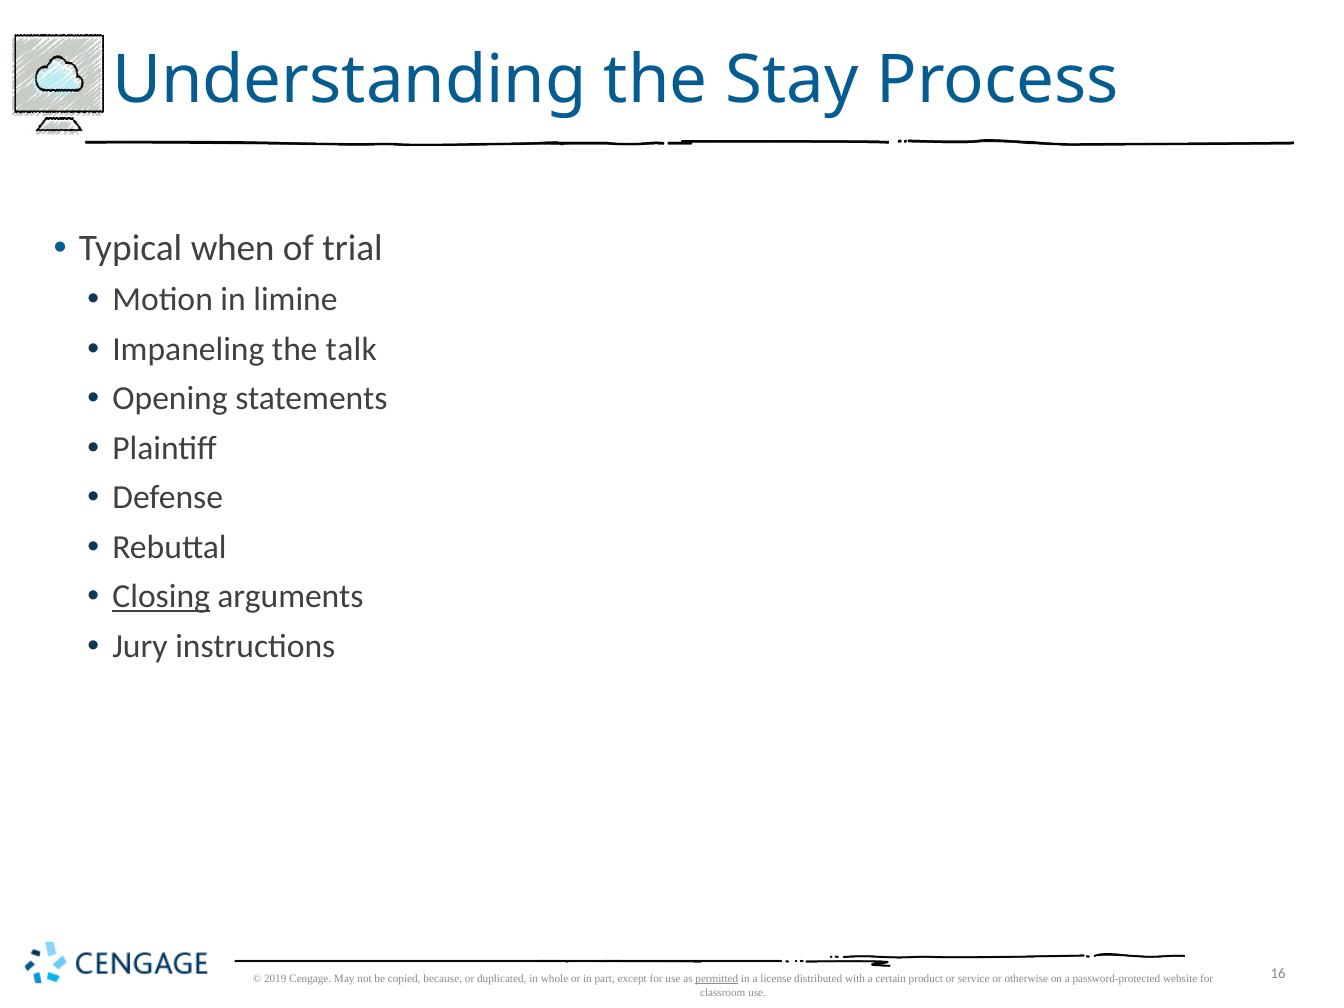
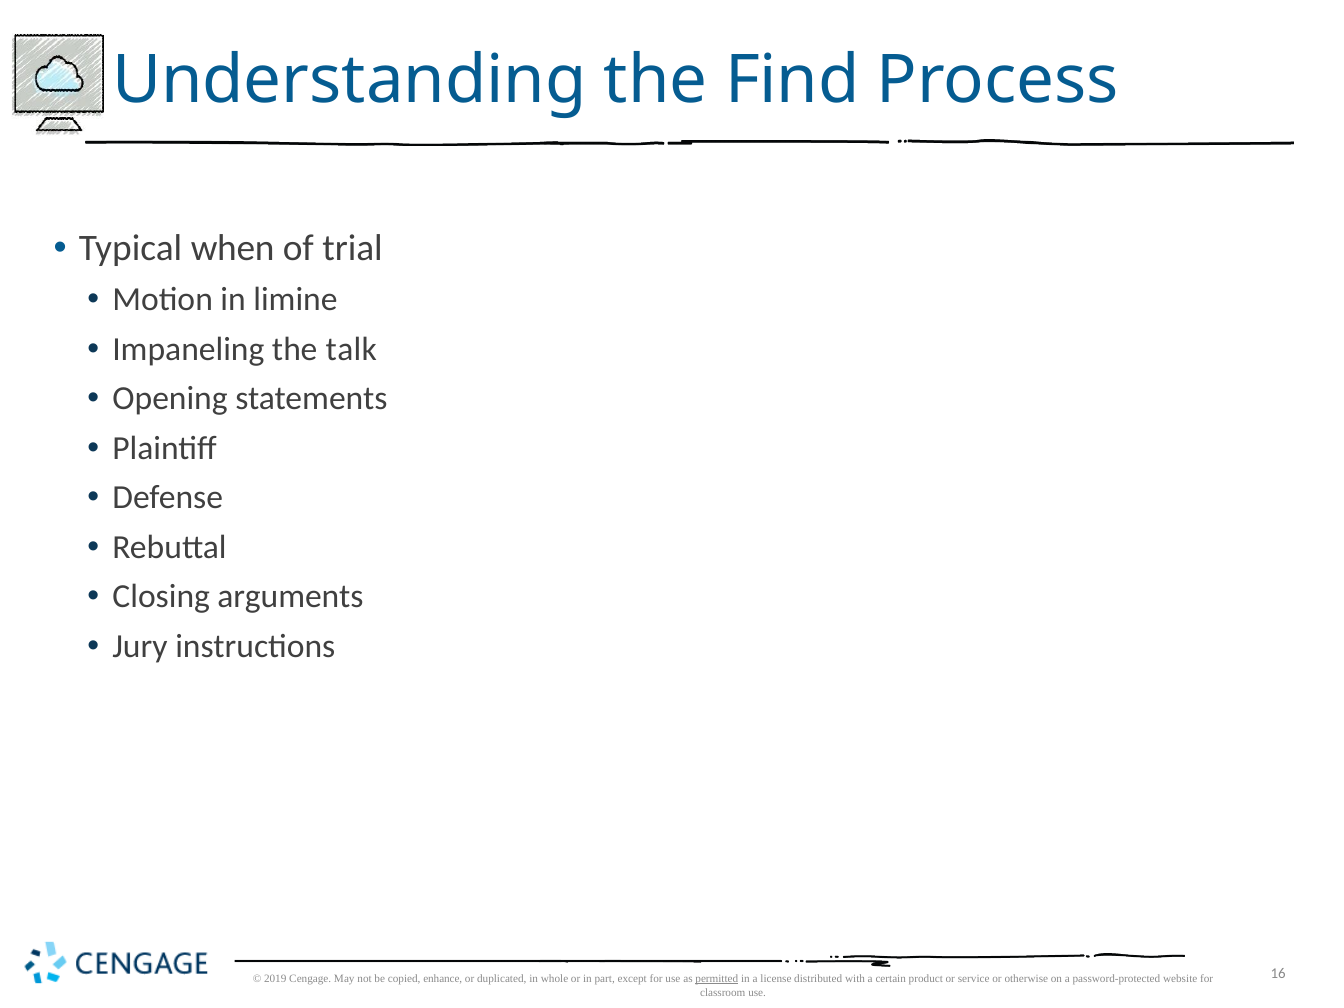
Stay: Stay -> Find (792, 80)
Closing underline: present -> none (161, 597)
because: because -> enhance (443, 979)
